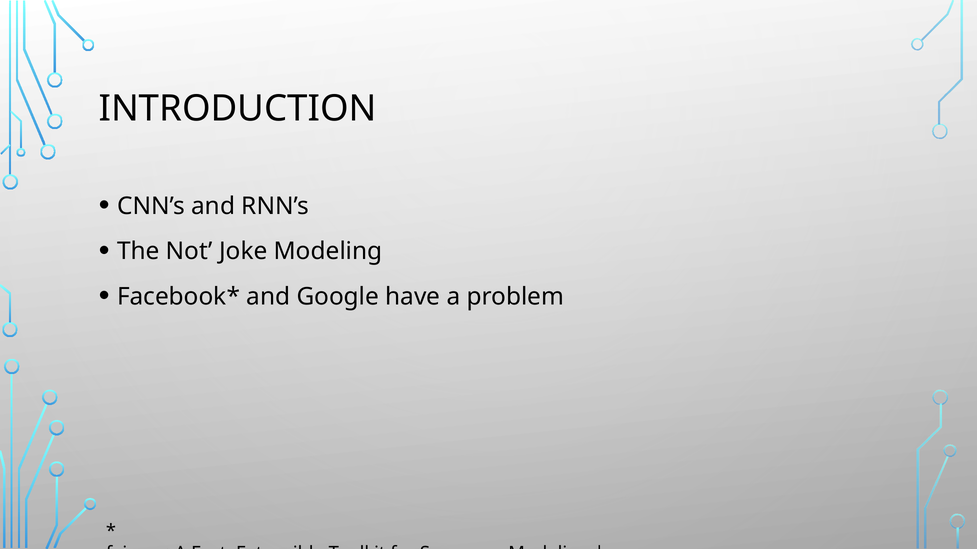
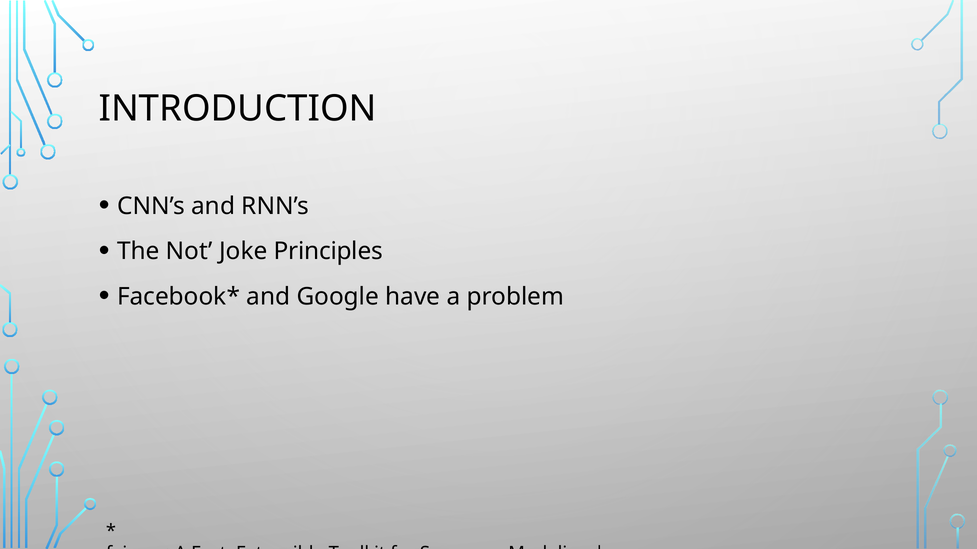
Joke Modeling: Modeling -> Principles (328, 252)
